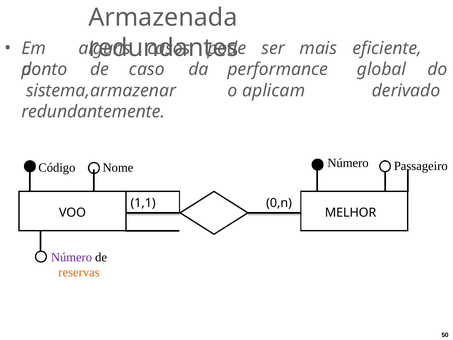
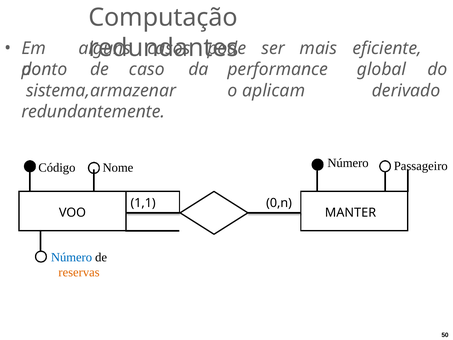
Armazenada: Armazenada -> Computação (163, 17)
MELHOR: MELHOR -> MANTER (350, 213)
Número colour: purple -> blue (71, 257)
